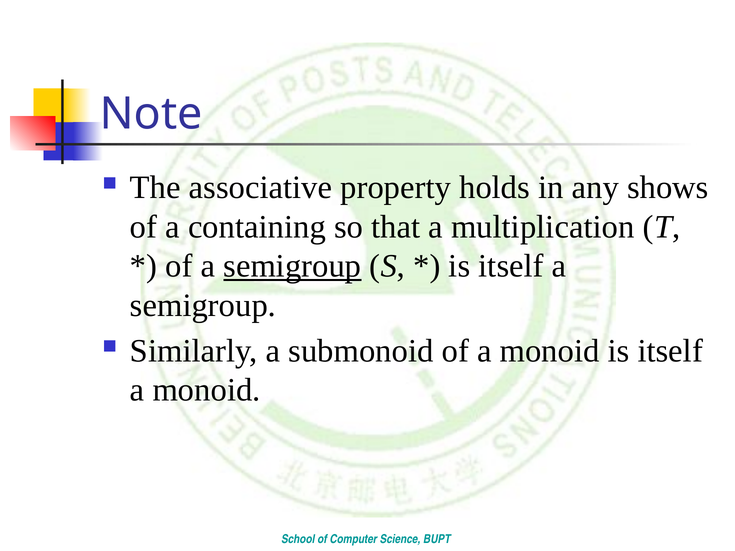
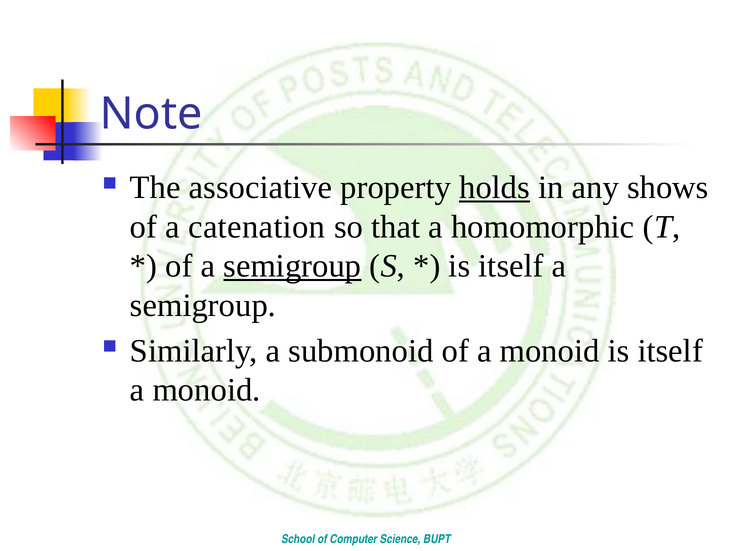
holds underline: none -> present (495, 188)
containing: containing -> catenation (257, 227)
multiplication: multiplication -> homomorphic (543, 227)
